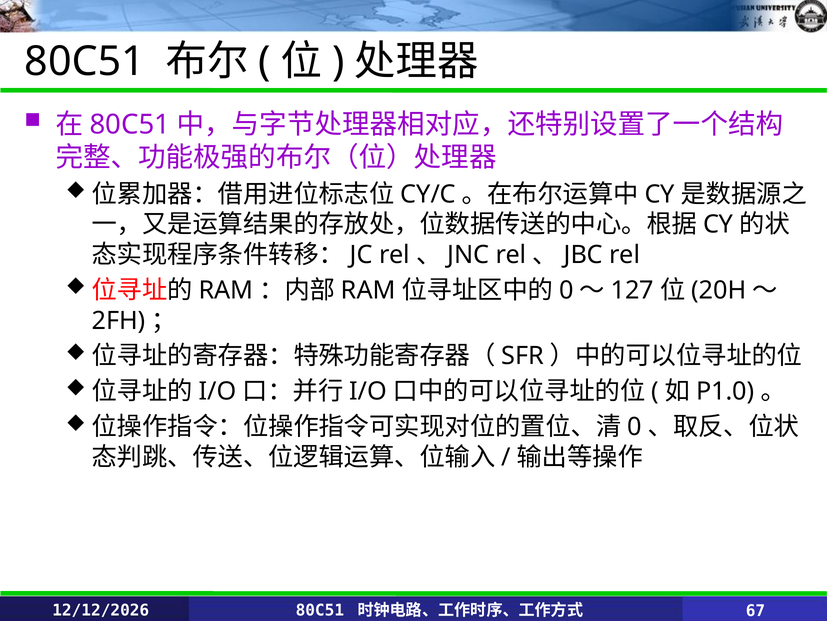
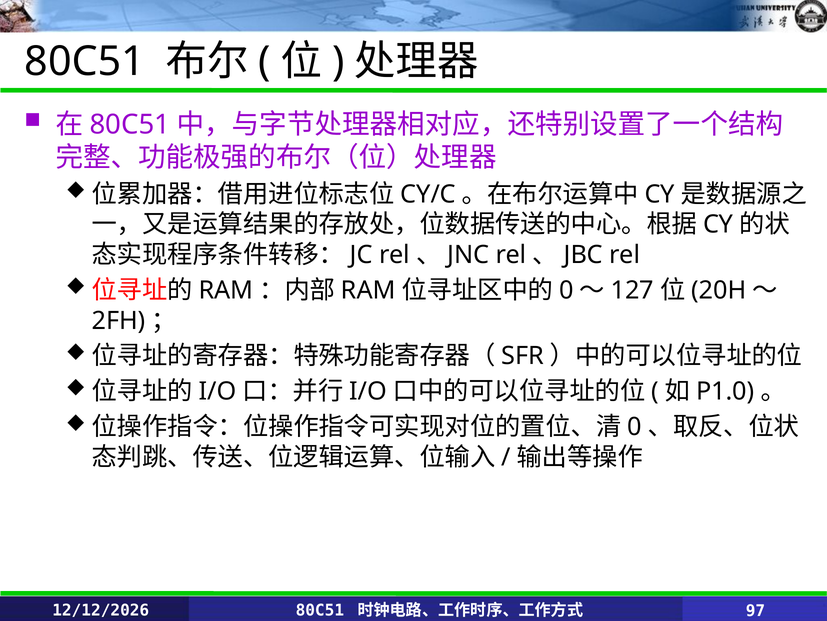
67: 67 -> 97 (755, 610)
